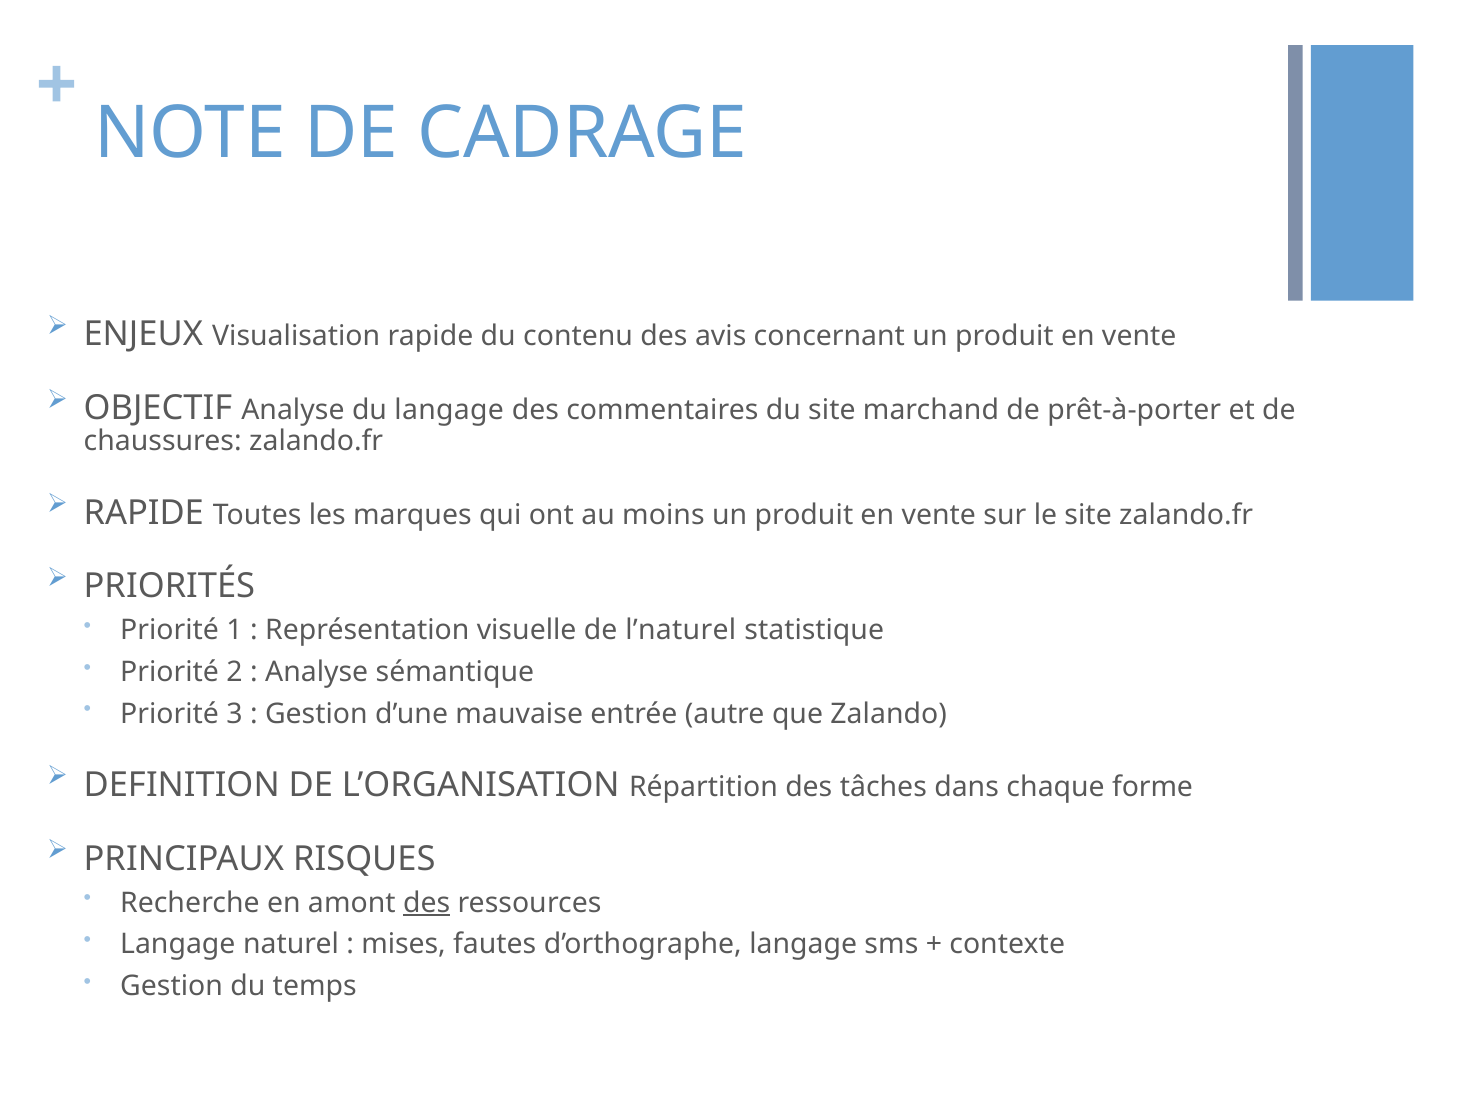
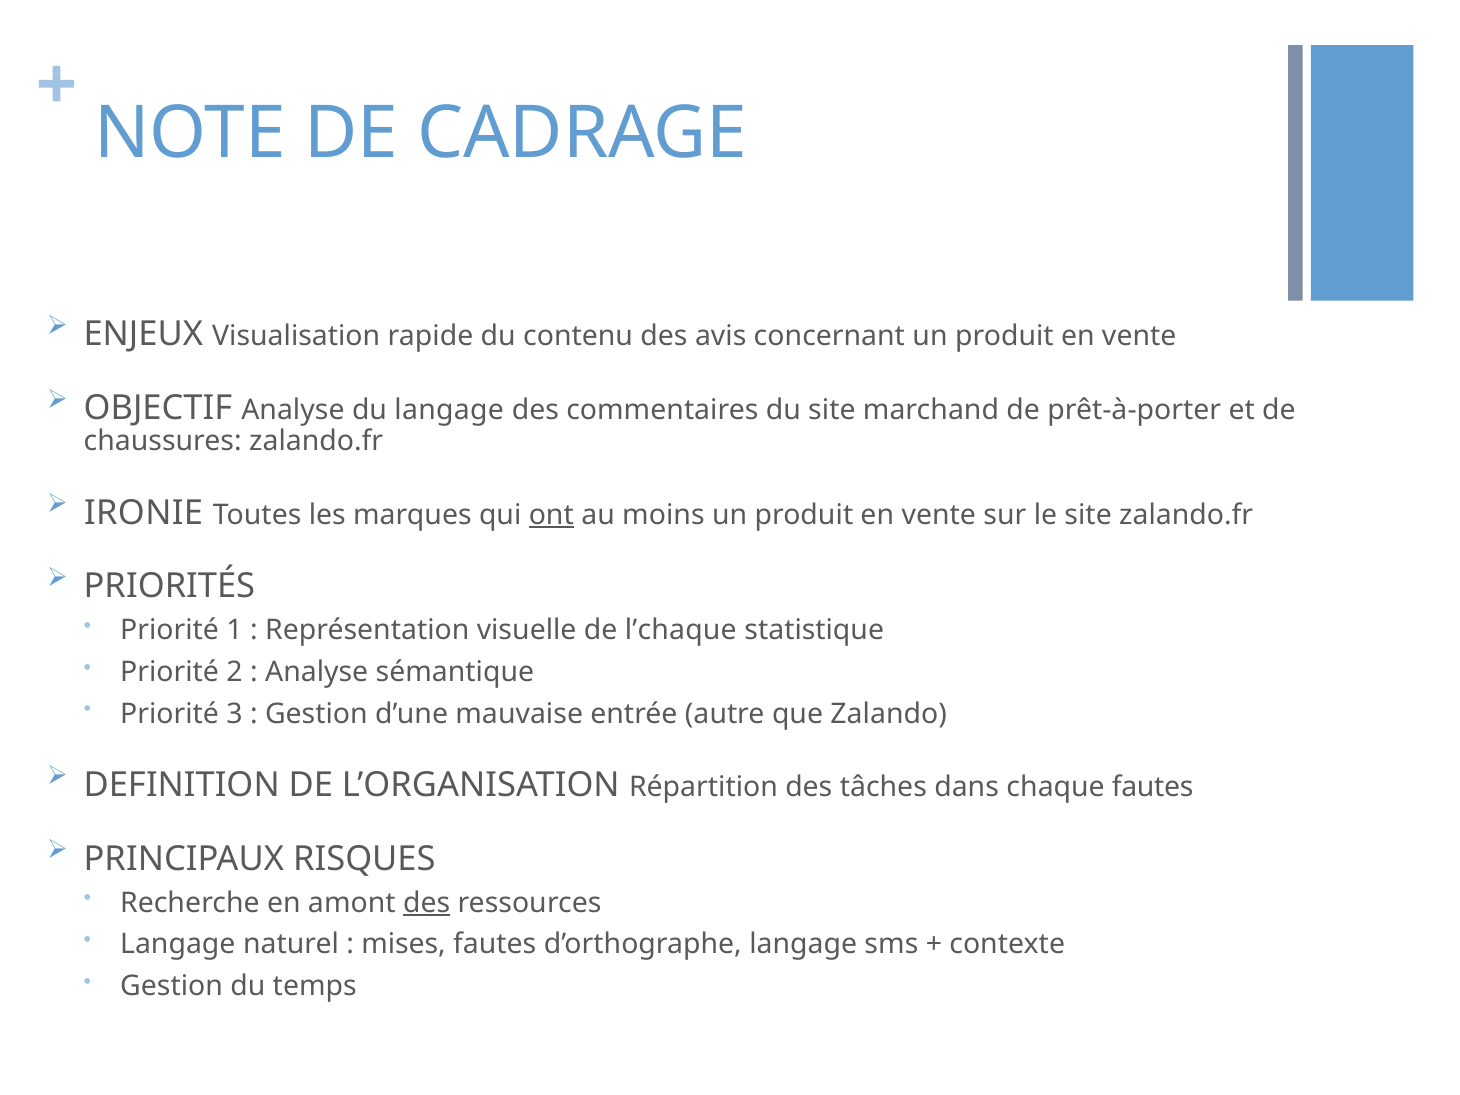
RAPIDE: RAPIDE -> IRONIE (144, 513)
ont underline: none -> present (551, 515)
l’naturel: l’naturel -> l’chaque (681, 631)
chaque forme: forme -> fautes (1153, 787)
